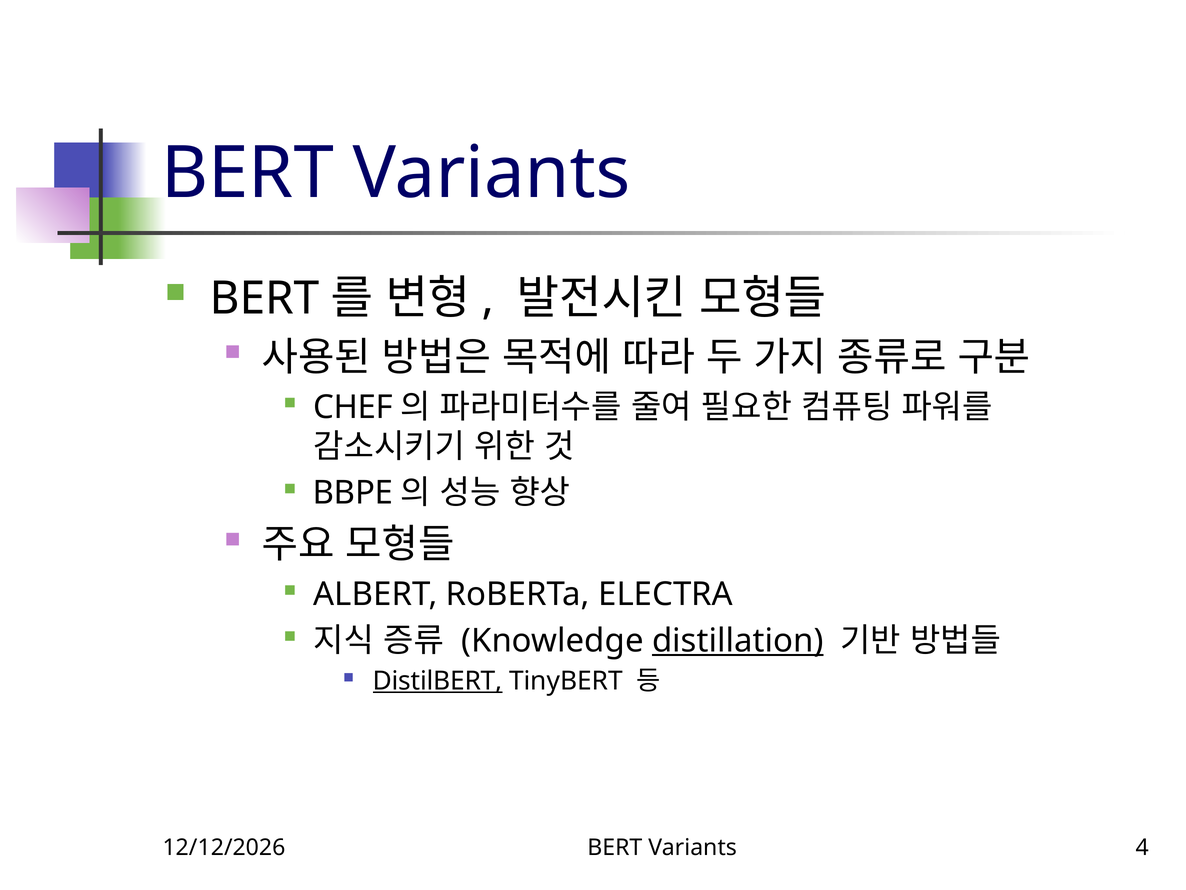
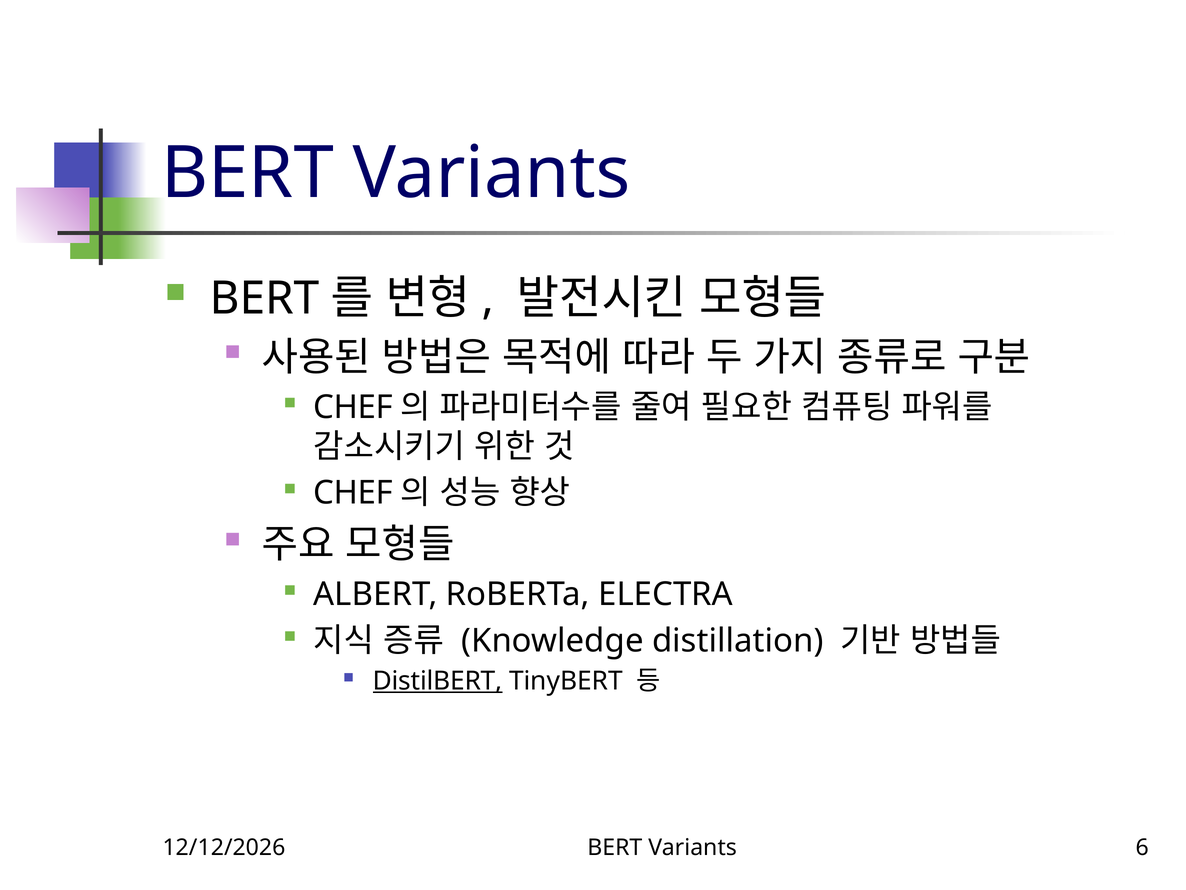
BBPE: BBPE -> CHEF (353, 493)
distillation underline: present -> none (738, 640)
4: 4 -> 6 (1142, 847)
